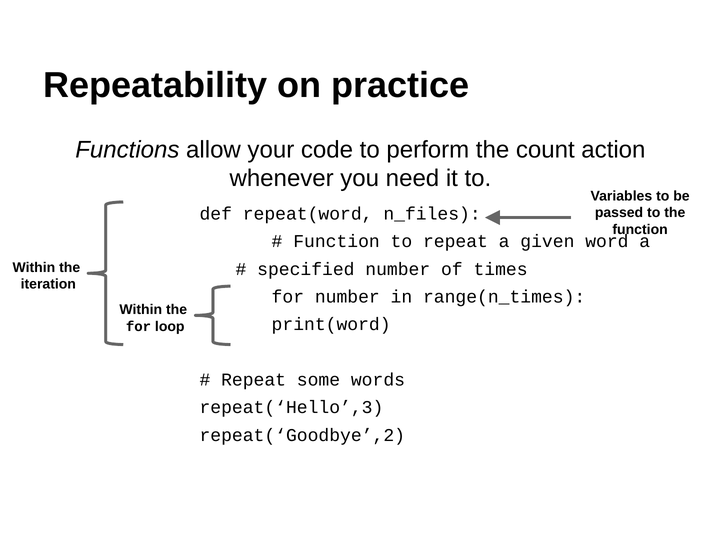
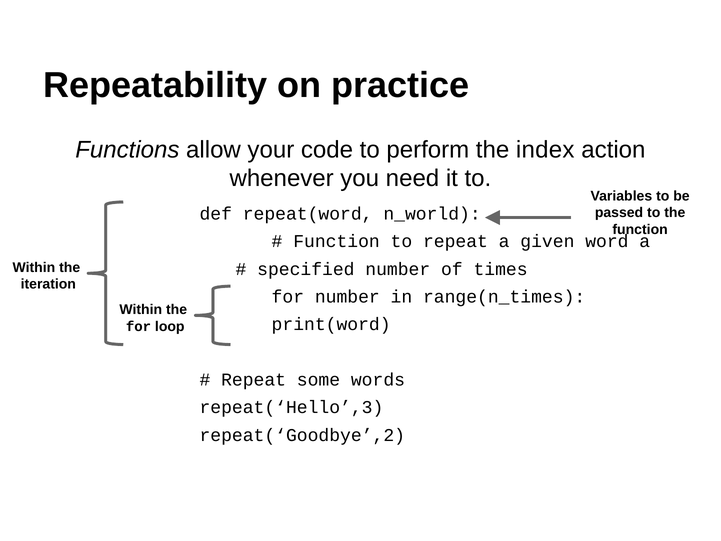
count: count -> index (545, 149)
n_files: n_files -> n_world (432, 214)
